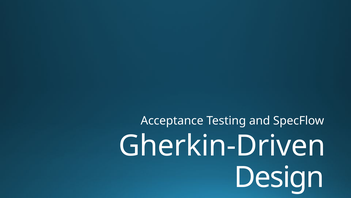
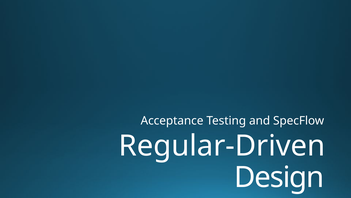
Gherkin-Driven: Gherkin-Driven -> Regular-Driven (222, 145)
